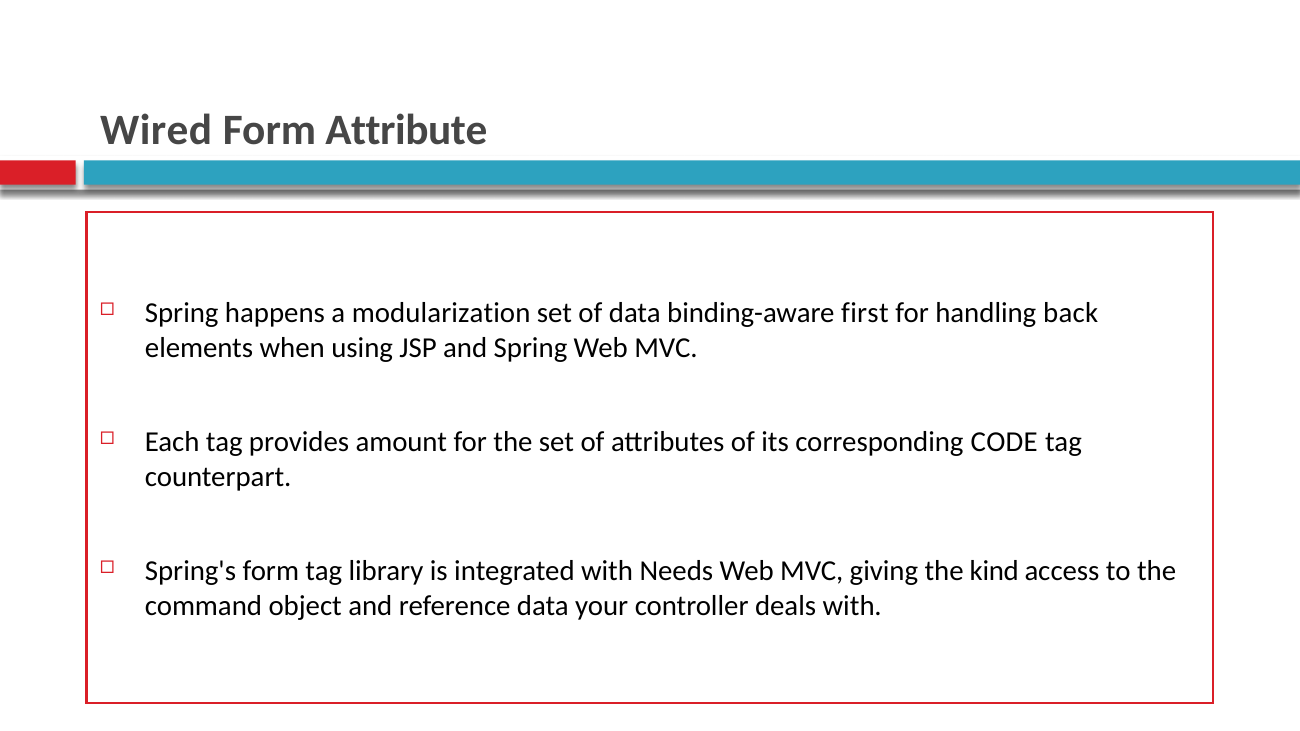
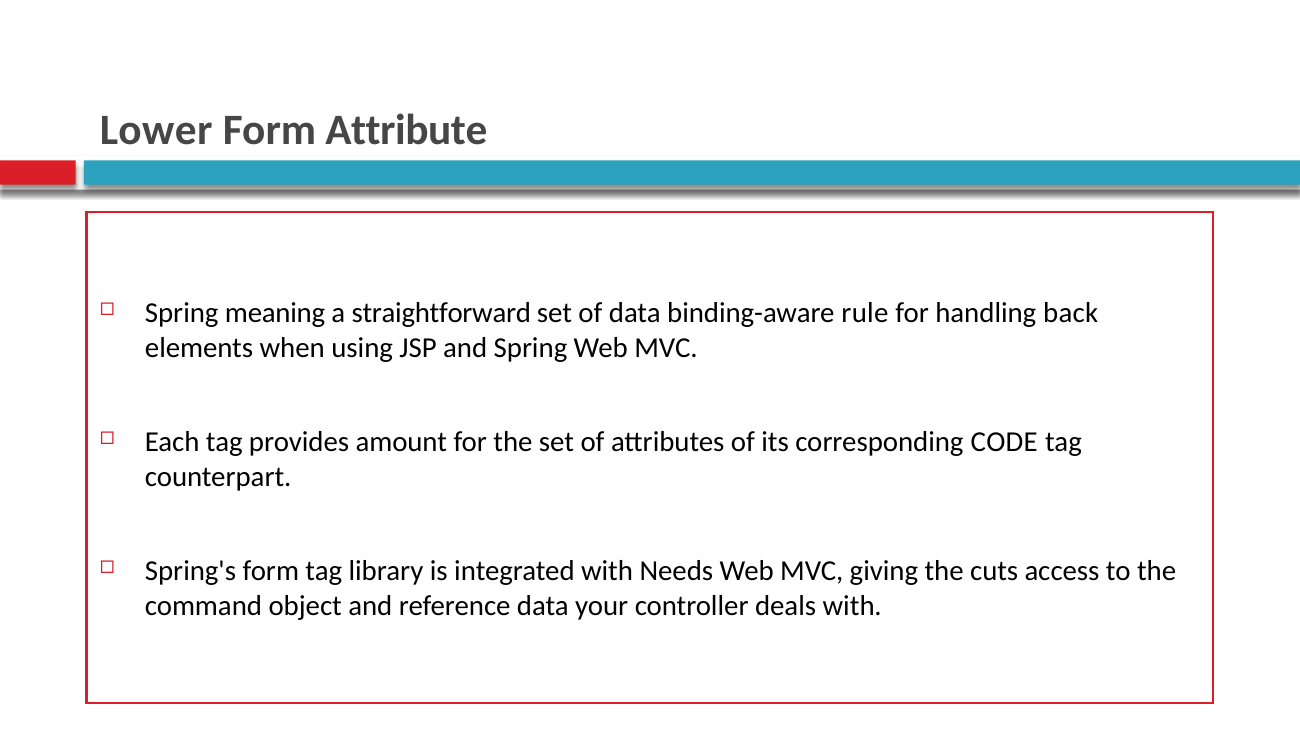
Wired: Wired -> Lower (156, 130)
happens: happens -> meaning (275, 313)
modularization: modularization -> straightforward (441, 313)
first: first -> rule (865, 313)
kind: kind -> cuts (994, 572)
